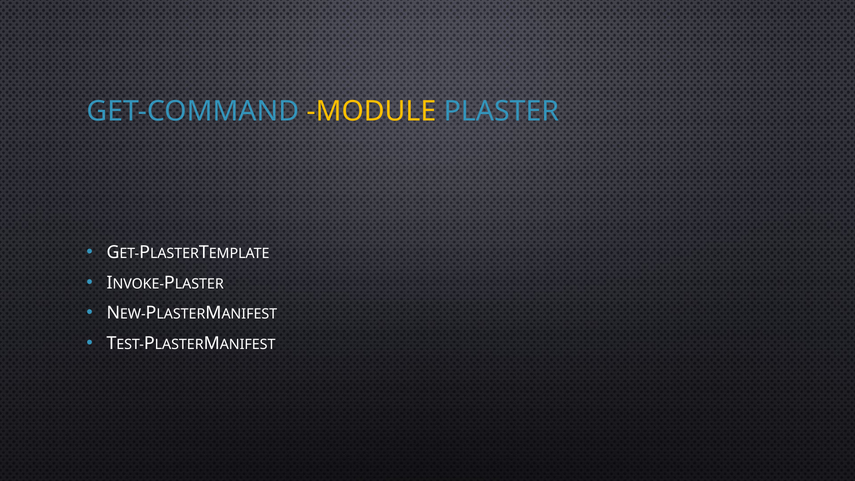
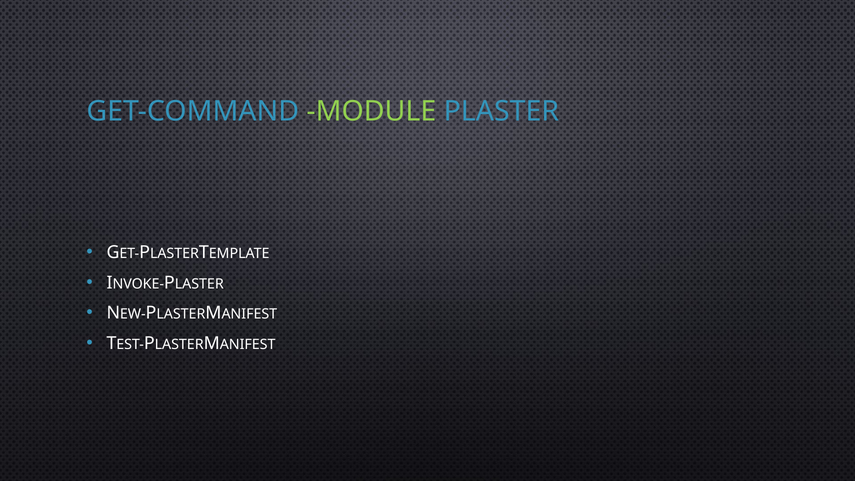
MODULE colour: yellow -> light green (371, 112)
